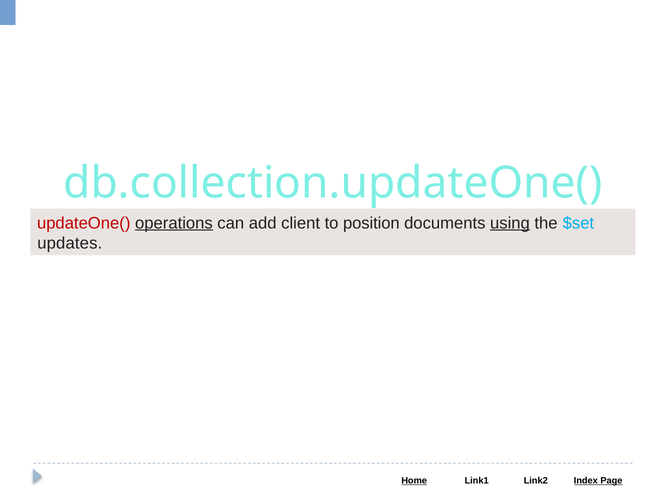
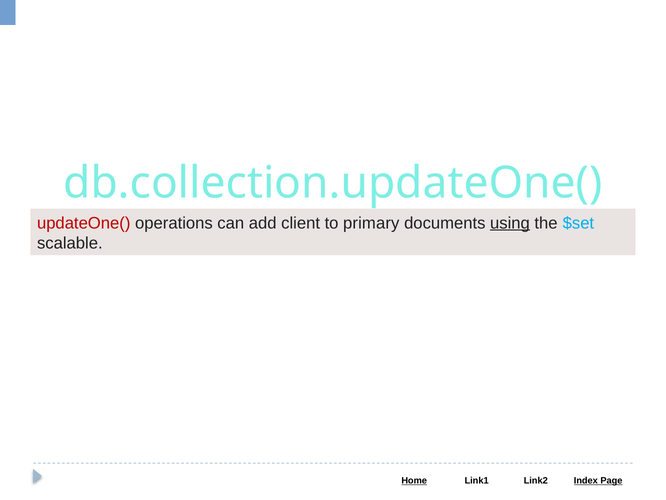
operations underline: present -> none (174, 223)
position: position -> primary (371, 223)
updates: updates -> scalable (70, 243)
